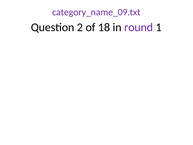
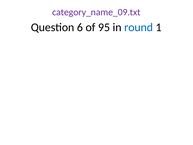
2: 2 -> 6 (80, 27)
18: 18 -> 95 (104, 27)
round colour: purple -> blue (139, 27)
